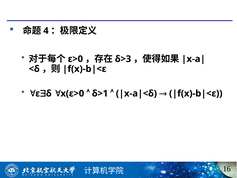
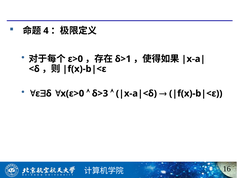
δ>3: δ>3 -> δ>1 (123, 59)
δ>1: δ>1 -> δ>3 (100, 93)
